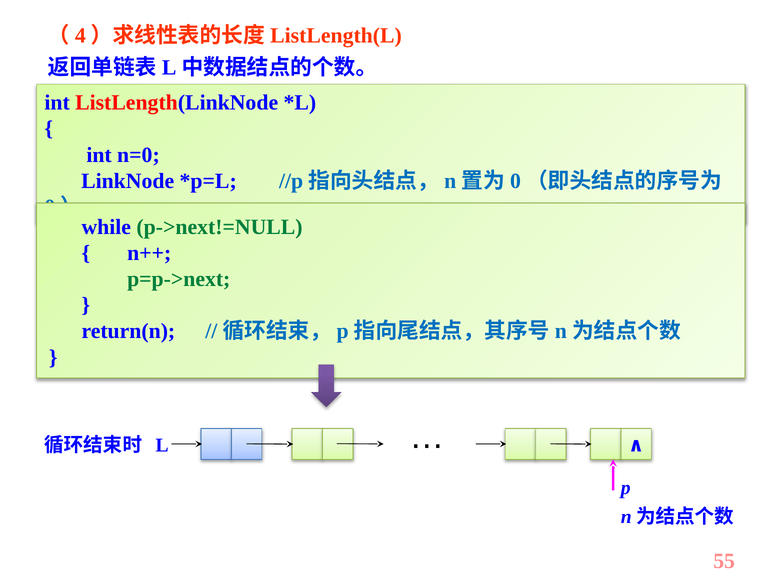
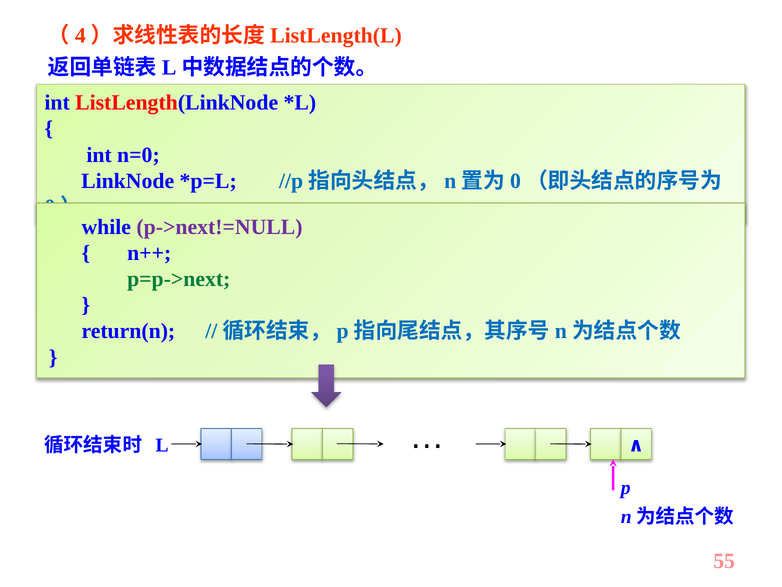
p->next!=NULL colour: green -> purple (220, 227)
